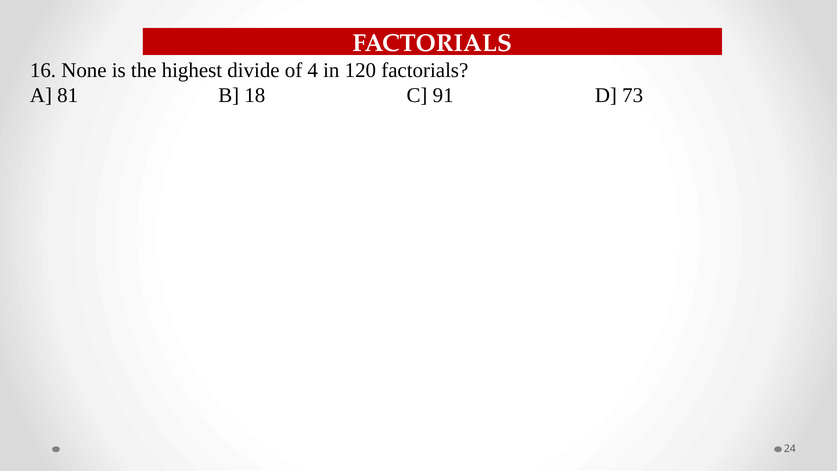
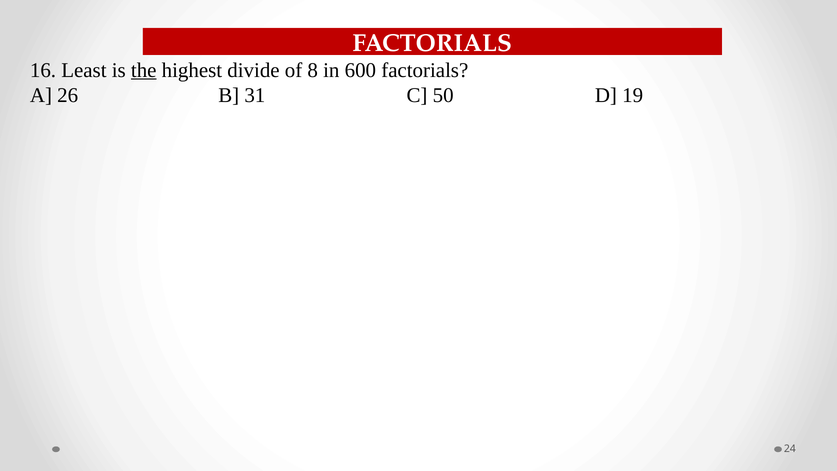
None: None -> Least (84, 70)
the underline: none -> present (144, 70)
4: 4 -> 8 (313, 70)
120: 120 -> 600 (360, 70)
81: 81 -> 26 (68, 95)
18: 18 -> 31 (255, 95)
91: 91 -> 50 (443, 95)
73: 73 -> 19 (633, 95)
